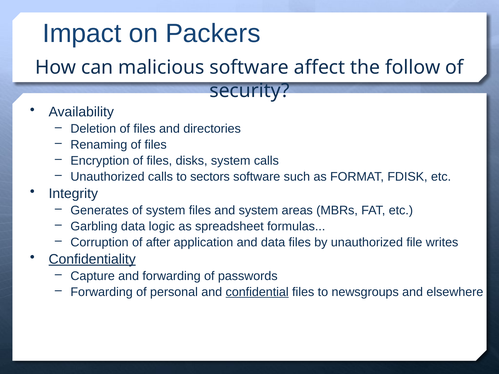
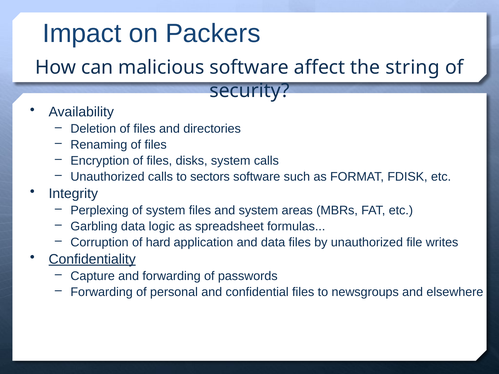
follow: follow -> string (413, 68)
Generates: Generates -> Perplexing (100, 210)
after: after -> hard (158, 242)
confidential underline: present -> none (257, 292)
